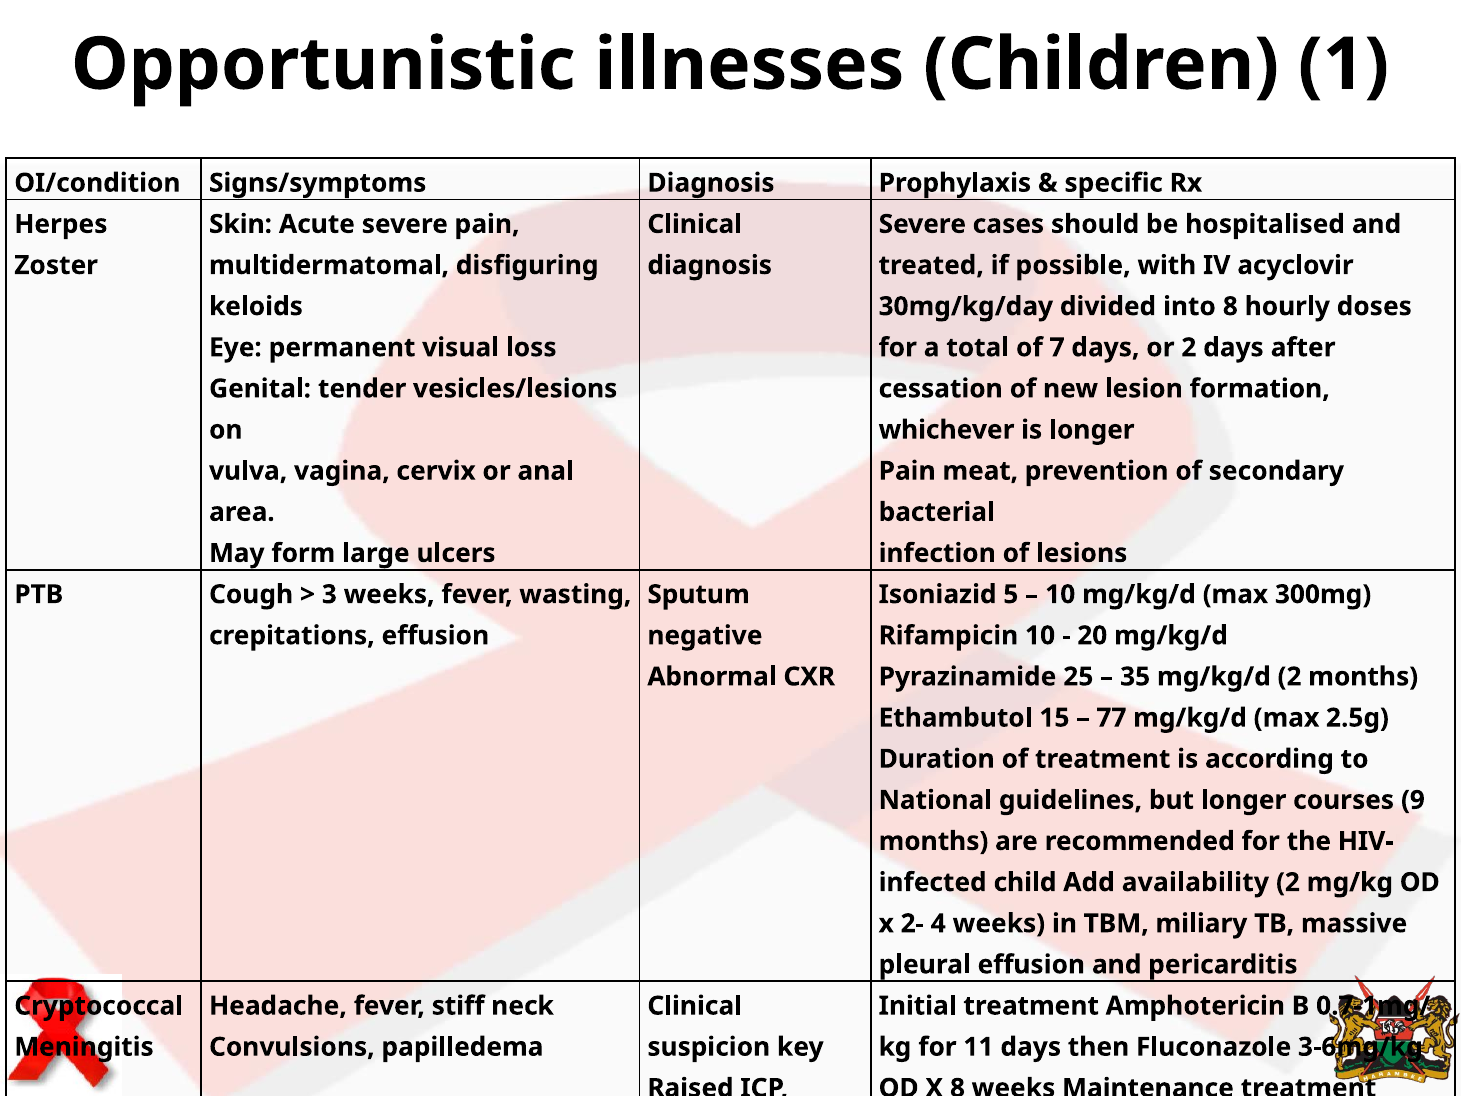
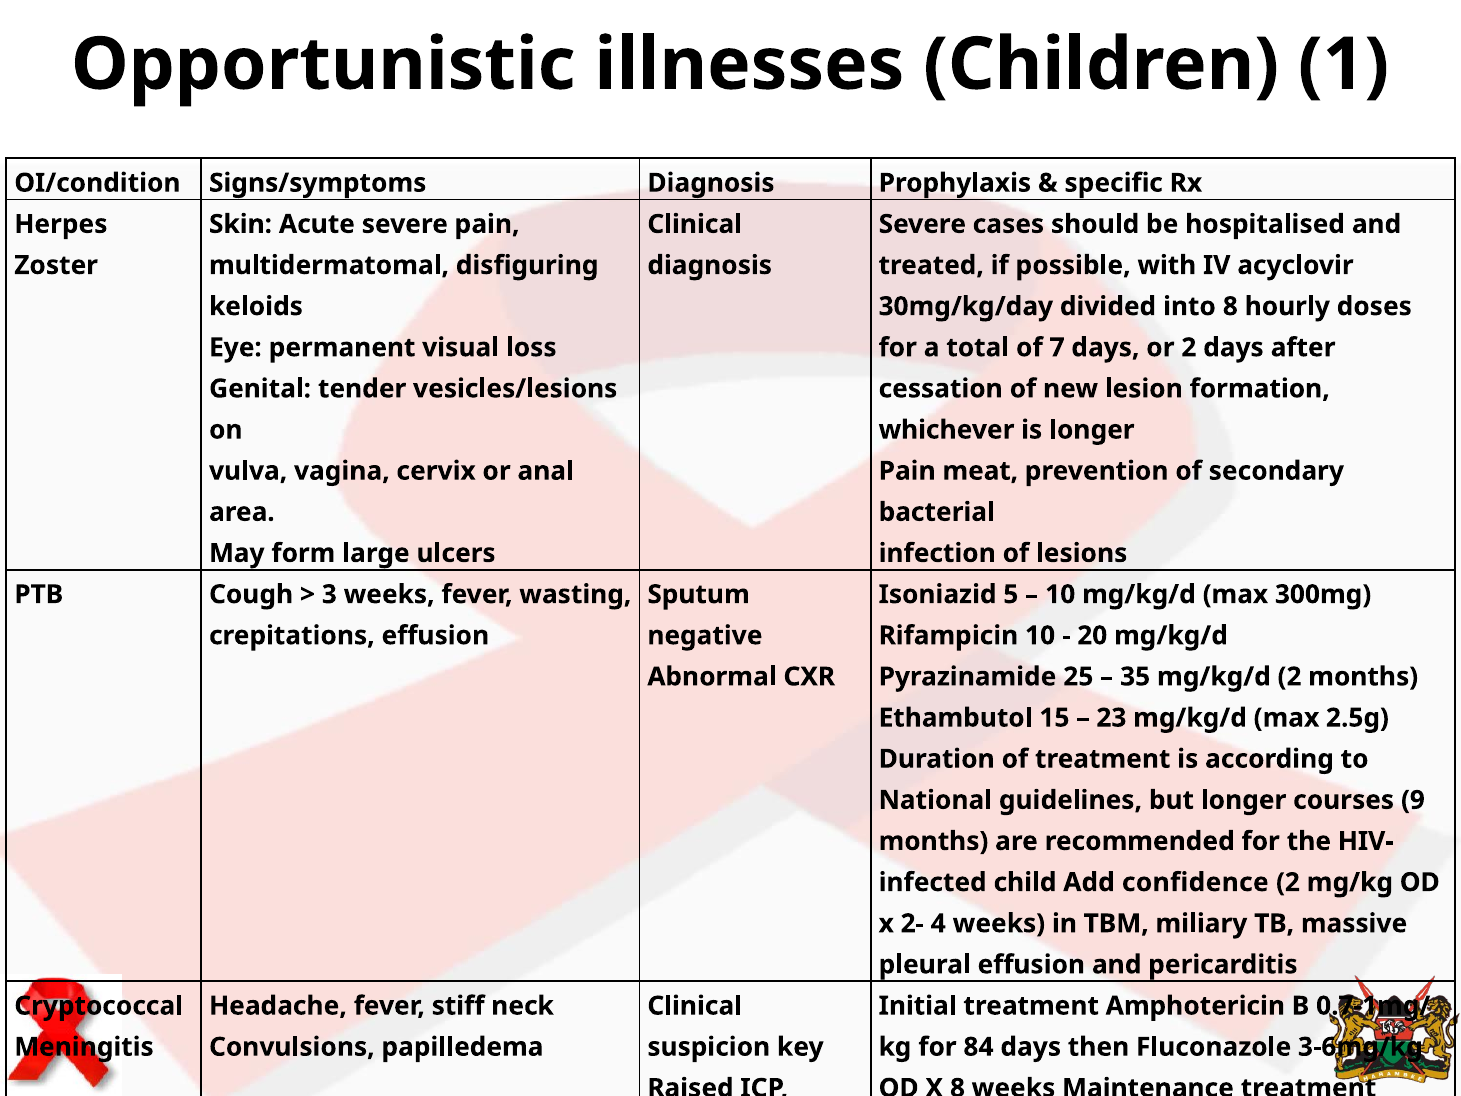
77: 77 -> 23 (1111, 718)
availability: availability -> confidence (1195, 882)
11: 11 -> 84 (978, 1047)
